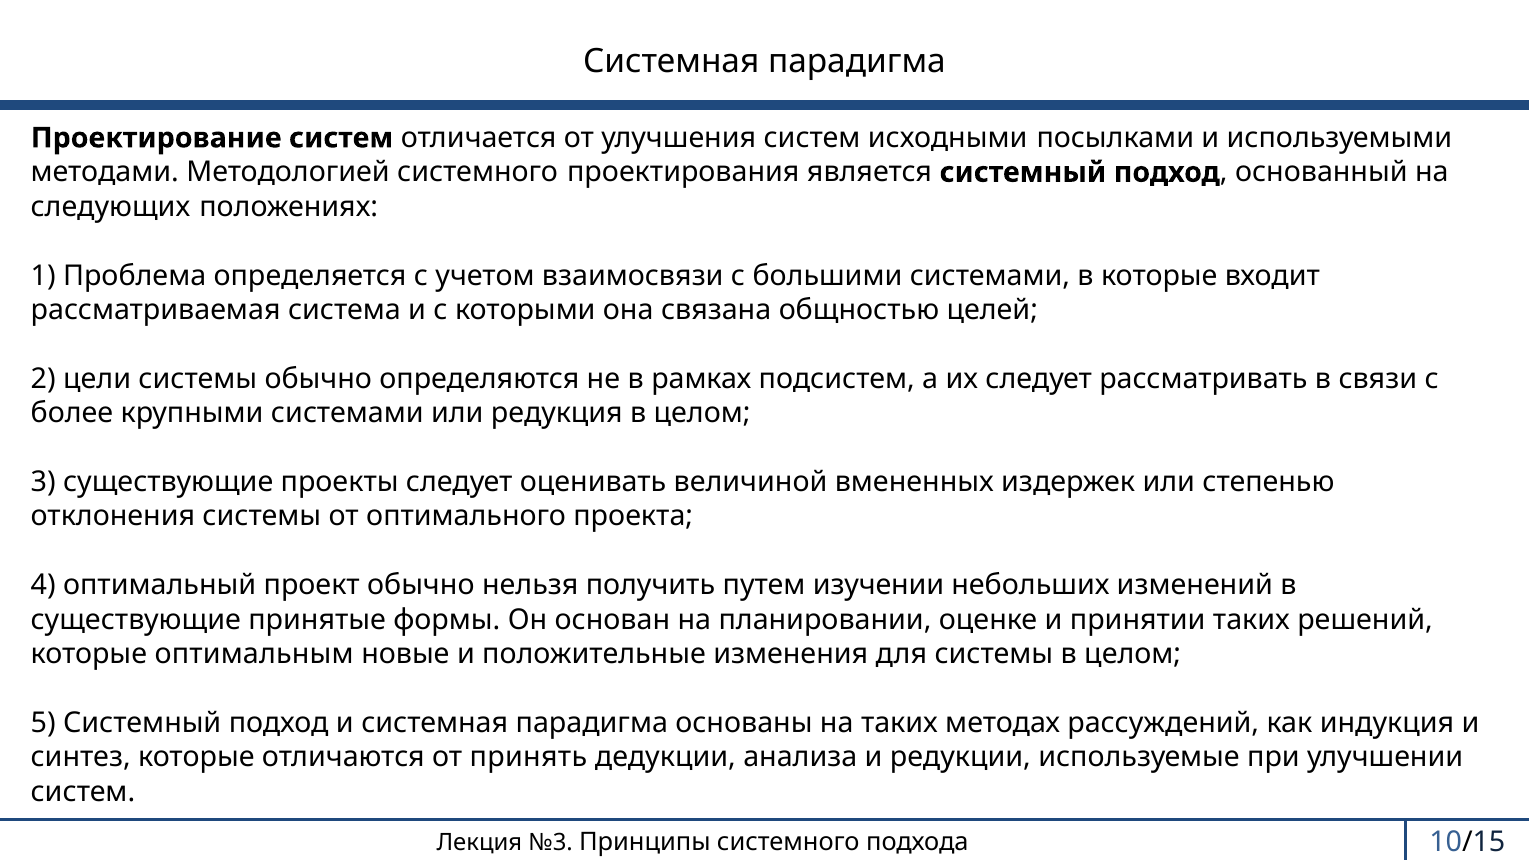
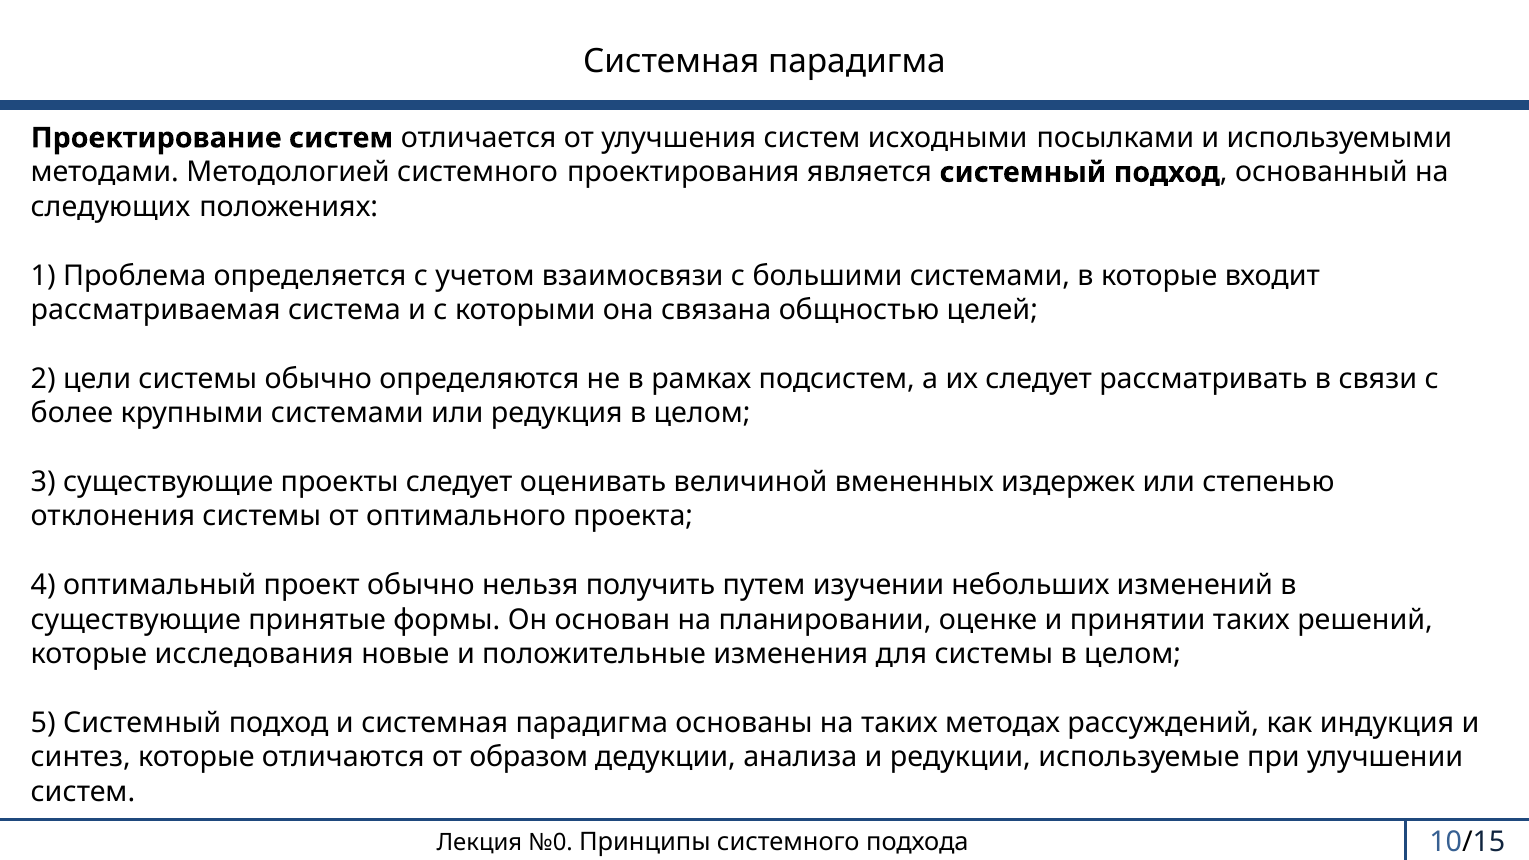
оптимальным: оптимальным -> исследования (254, 654)
принять: принять -> образом (529, 757)
№3: №3 -> №0 (551, 843)
